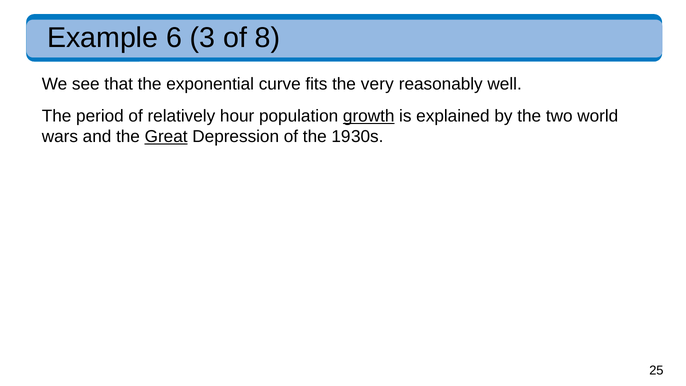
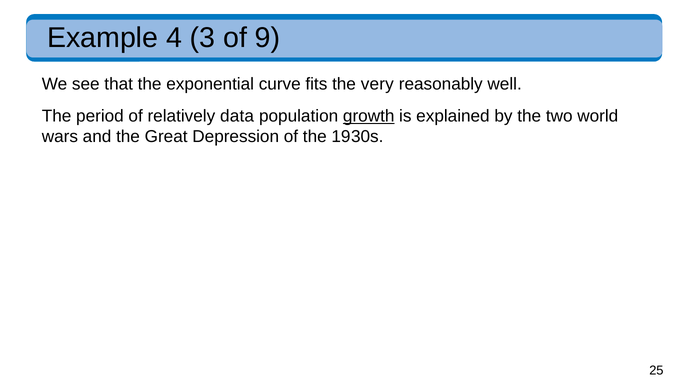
6: 6 -> 4 (174, 38)
8: 8 -> 9 (268, 38)
hour: hour -> data (237, 116)
Great underline: present -> none (166, 137)
